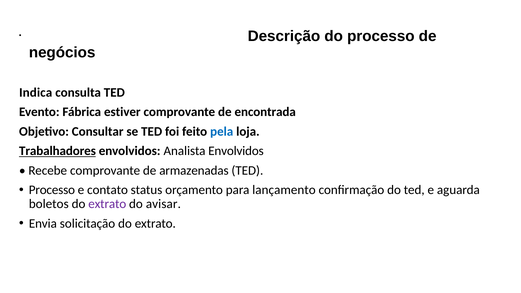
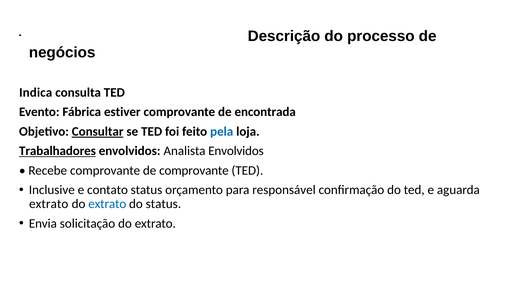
Consultar underline: none -> present (98, 132)
de armazenadas: armazenadas -> comprovante (194, 171)
Processo: Processo -> Inclusive (52, 190)
lançamento: lançamento -> responsável (284, 190)
boletos: boletos -> extrato (49, 204)
extrato colour: purple -> blue (107, 204)
do avisar: avisar -> status (163, 204)
